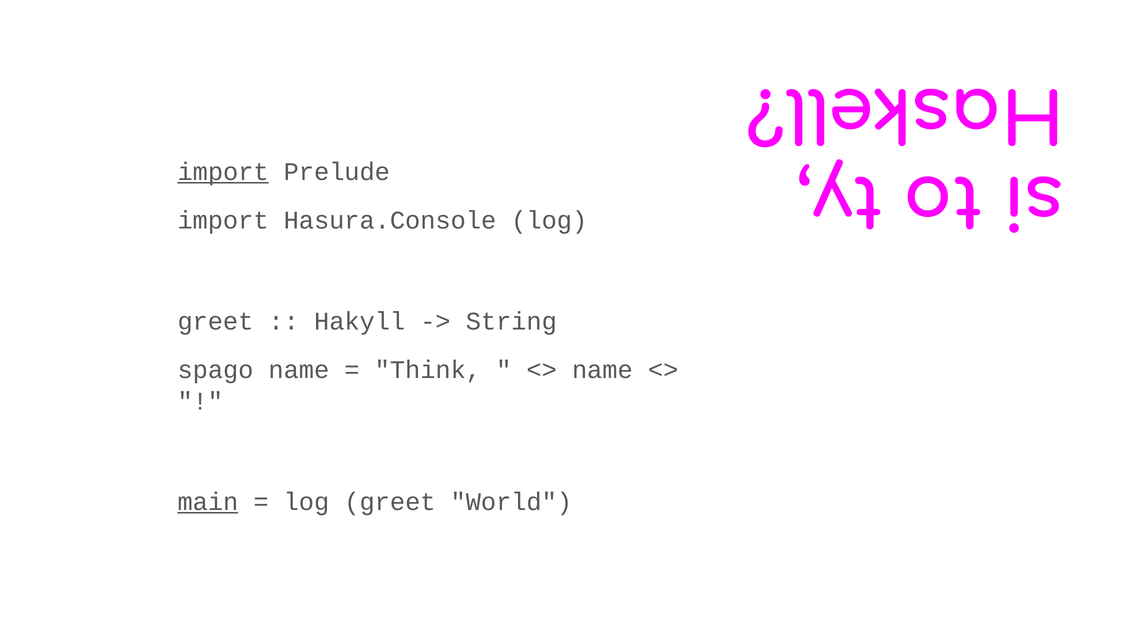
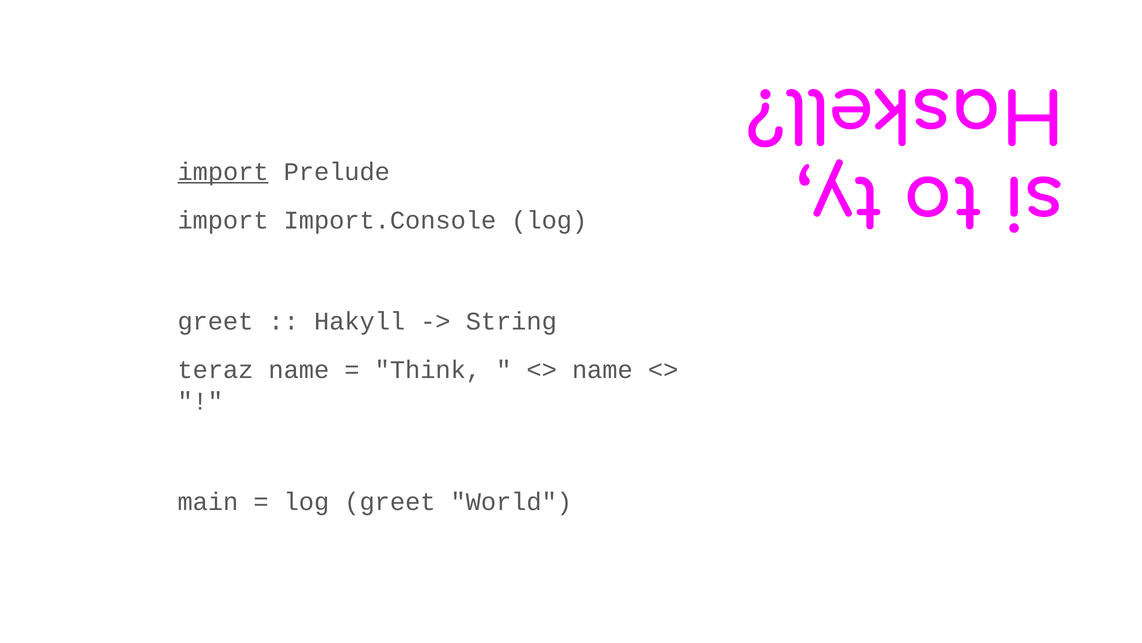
Hasura.Console: Hasura.Console -> Import.Console (390, 220)
spago: spago -> teraz (215, 369)
main underline: present -> none (208, 502)
